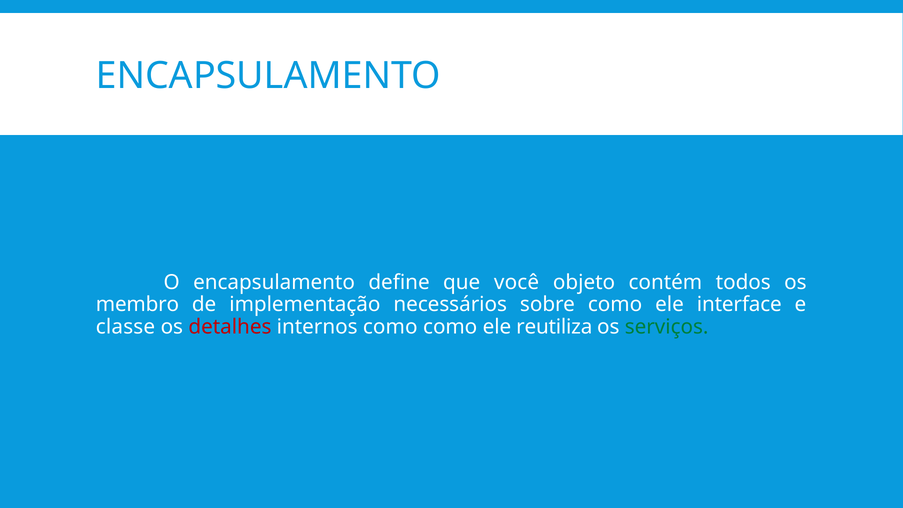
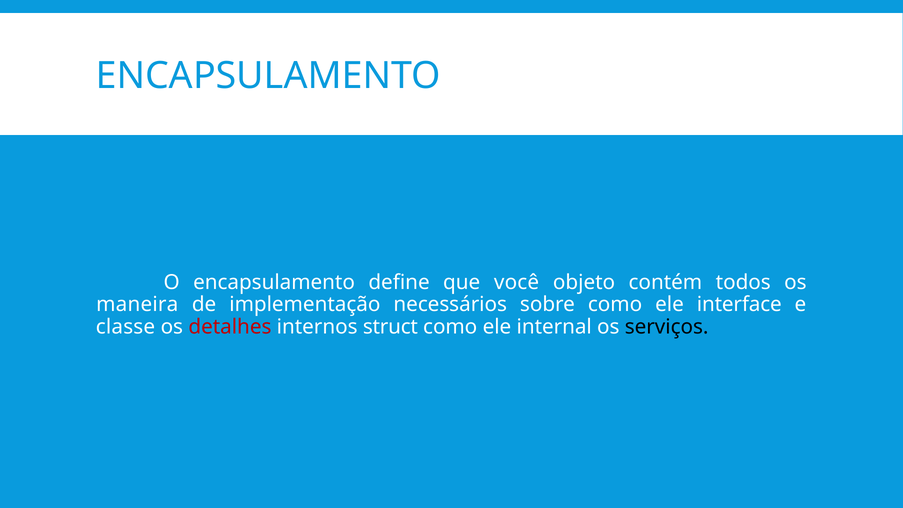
membro: membro -> maneira (137, 305)
internos como: como -> struct (390, 327)
reutiliza: reutiliza -> internal (554, 327)
serviços colour: green -> black (667, 327)
